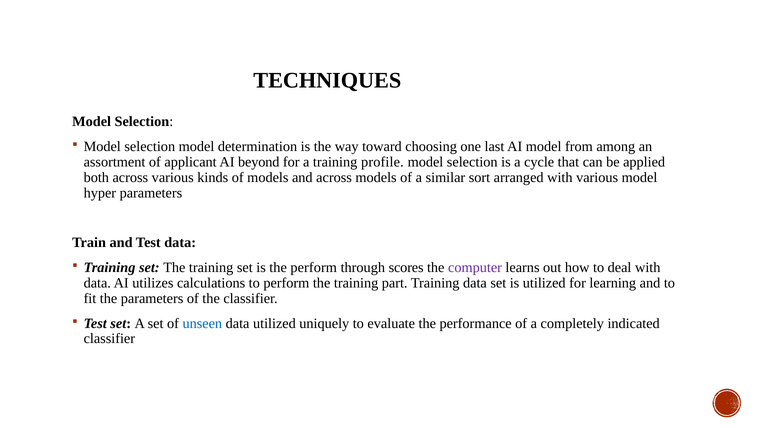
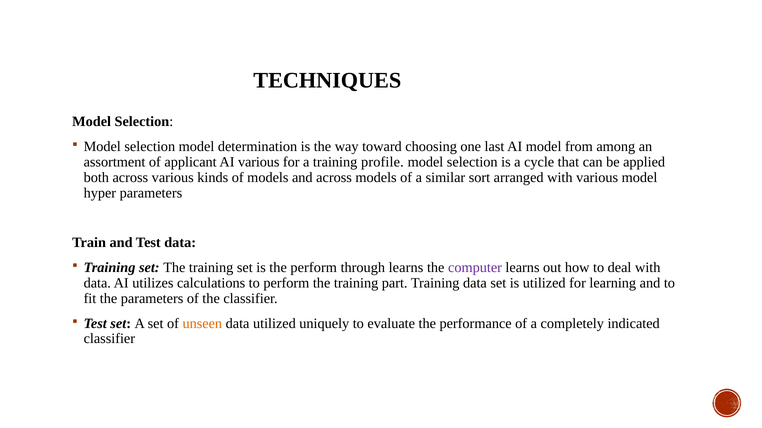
AI beyond: beyond -> various (259, 162)
through scores: scores -> learns (406, 268)
unseen colour: blue -> orange (202, 324)
